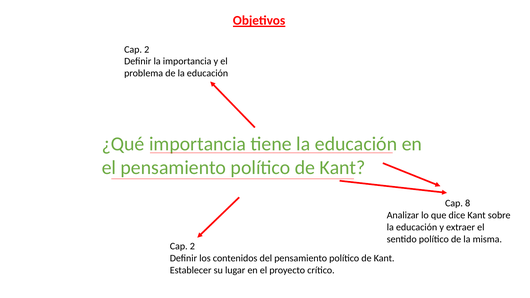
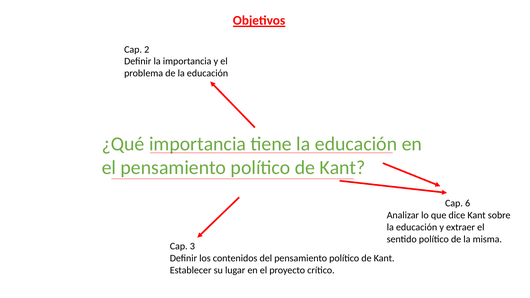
8: 8 -> 6 (468, 203)
2: 2 -> 3 (192, 246)
